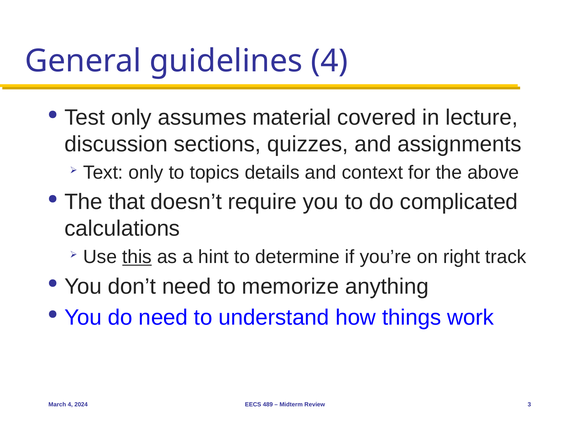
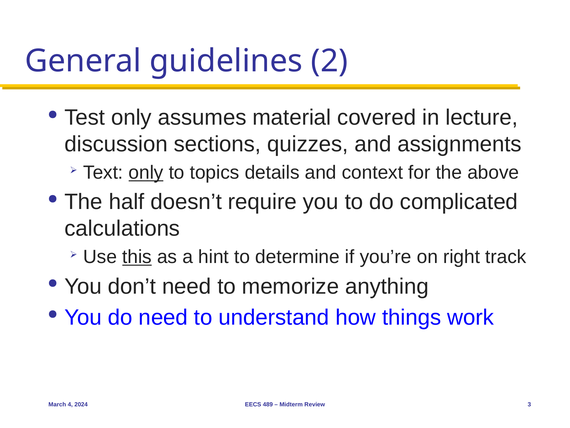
guidelines 4: 4 -> 2 (330, 61)
only underline: none -> present (146, 172)
that: that -> half (127, 202)
